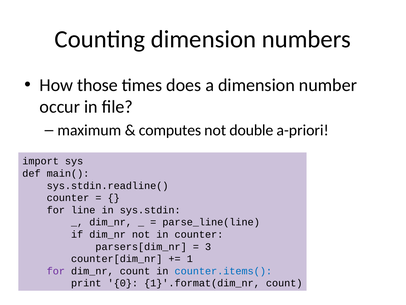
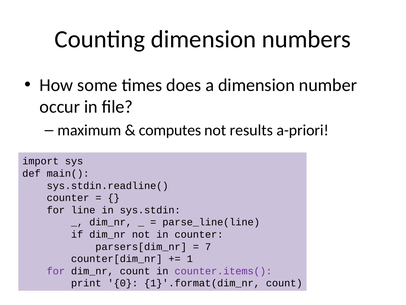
those: those -> some (97, 85)
double: double -> results (251, 130)
3: 3 -> 7 (208, 246)
counter.items( colour: blue -> purple (223, 271)
